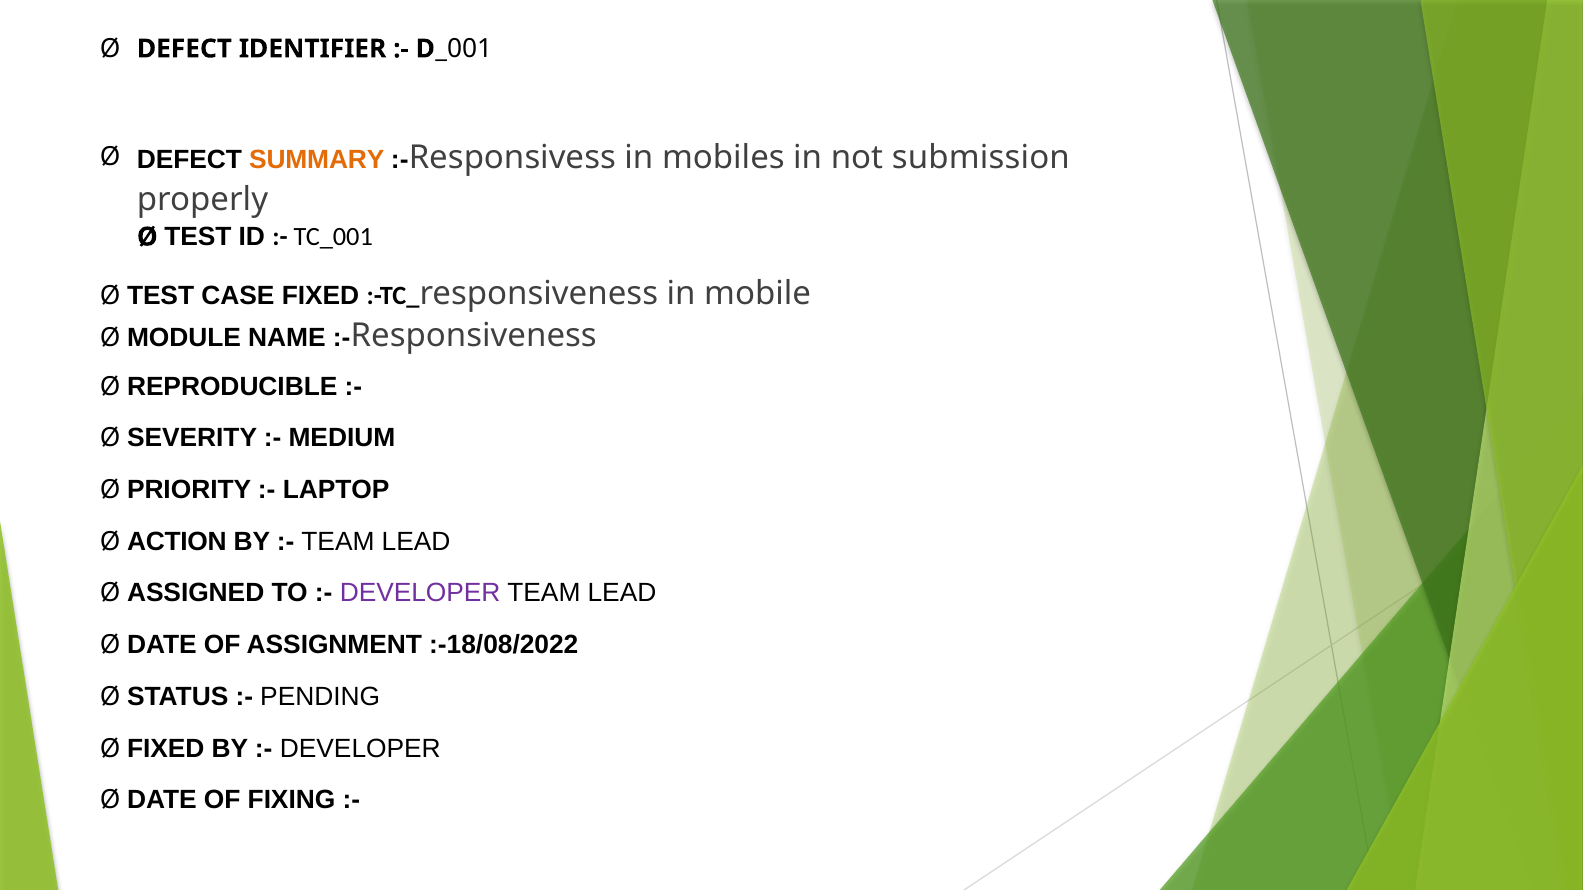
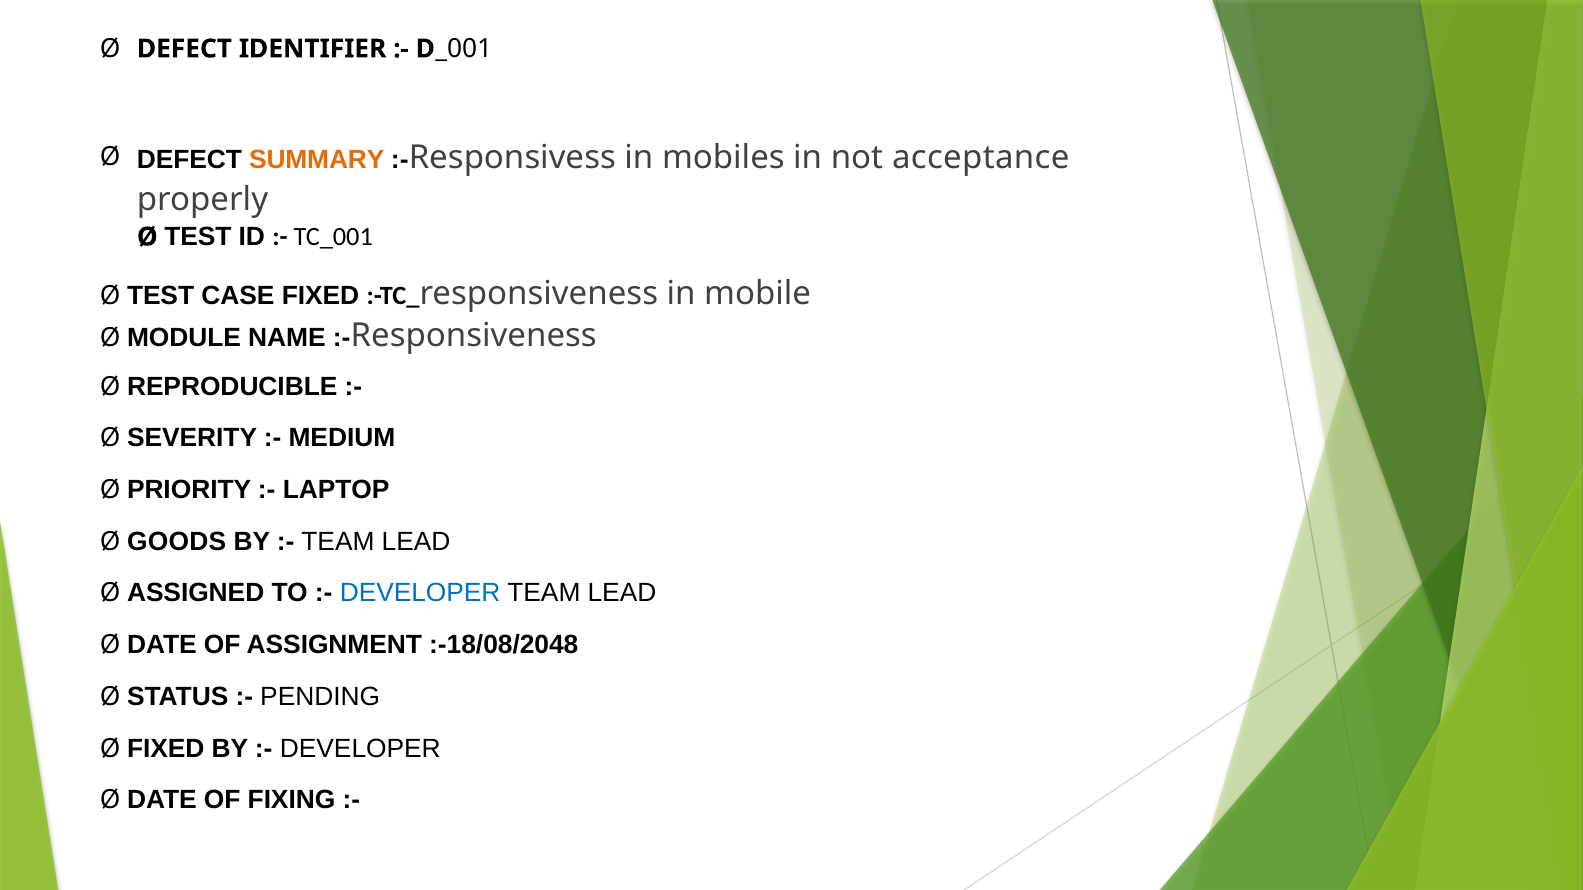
submission: submission -> acceptance (981, 157)
ACTION: ACTION -> GOODS (177, 542)
DEVELOPER colour: purple -> blue (420, 594)
:-18/08/2022: :-18/08/2022 -> :-18/08/2048 (504, 645)
